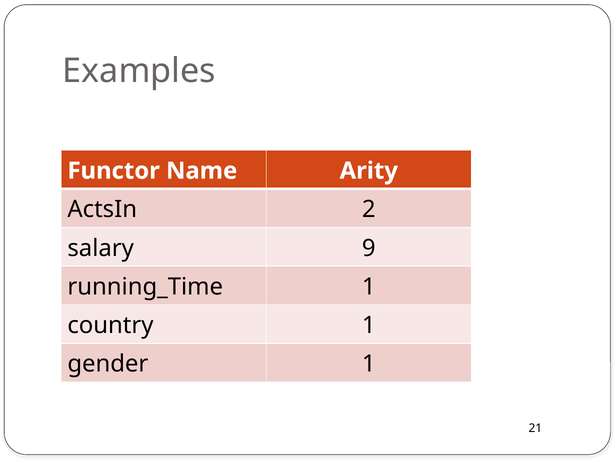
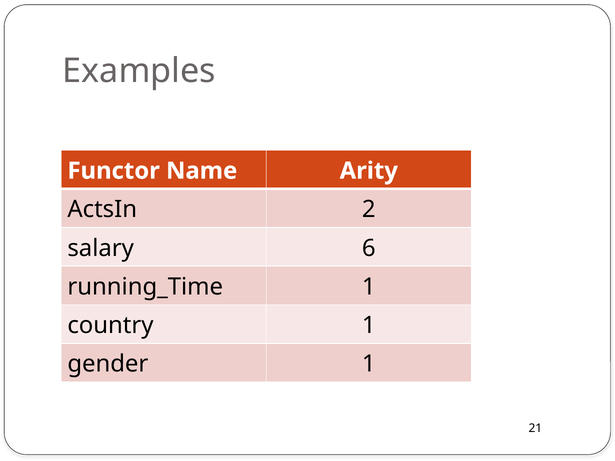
9: 9 -> 6 (369, 248)
